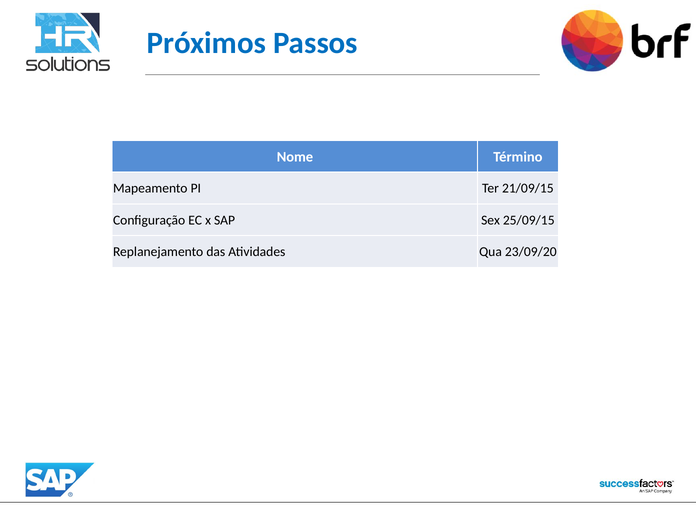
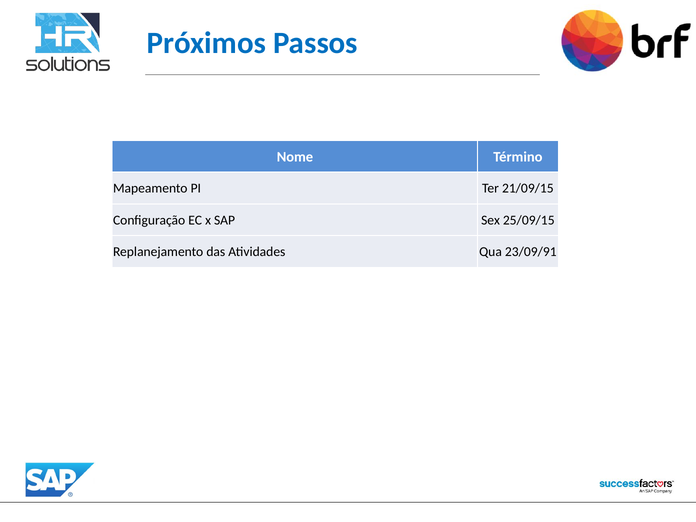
23/09/20: 23/09/20 -> 23/09/91 (531, 252)
